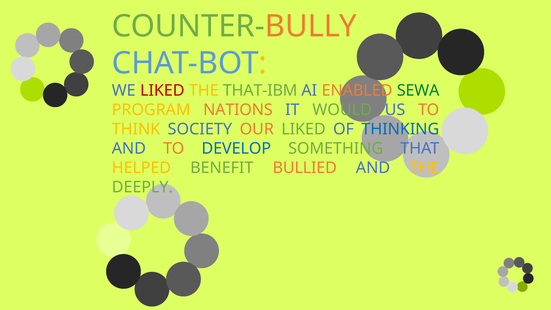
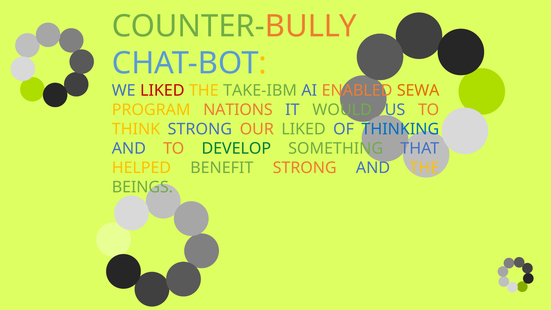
THAT-IBM: THAT-IBM -> TAKE-IBM (260, 91)
SEWA colour: green -> orange (418, 91)
THINK SOCIETY: SOCIETY -> STRONG (200, 129)
DEVELOP colour: blue -> green (236, 148)
BENEFIT BULLIED: BULLIED -> STRONG (305, 168)
DEEPLY: DEEPLY -> BEINGS (142, 187)
